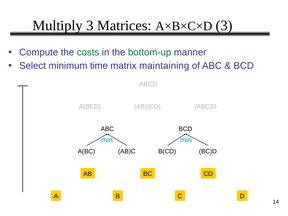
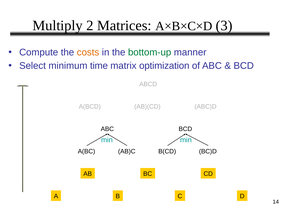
Multiply 3: 3 -> 2 (90, 26)
costs colour: green -> orange (88, 52)
maintaining: maintaining -> optimization (164, 66)
